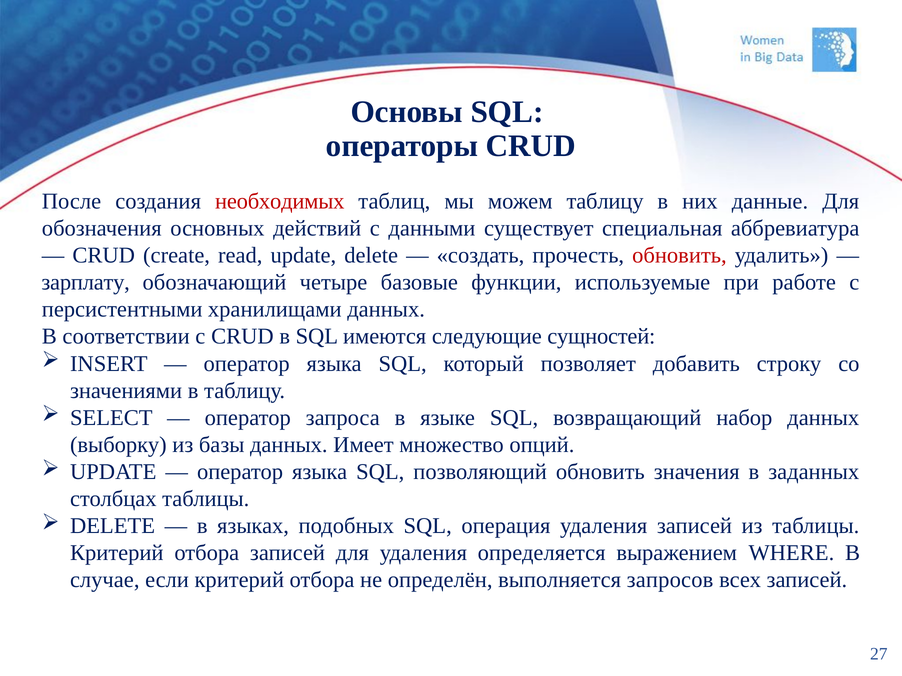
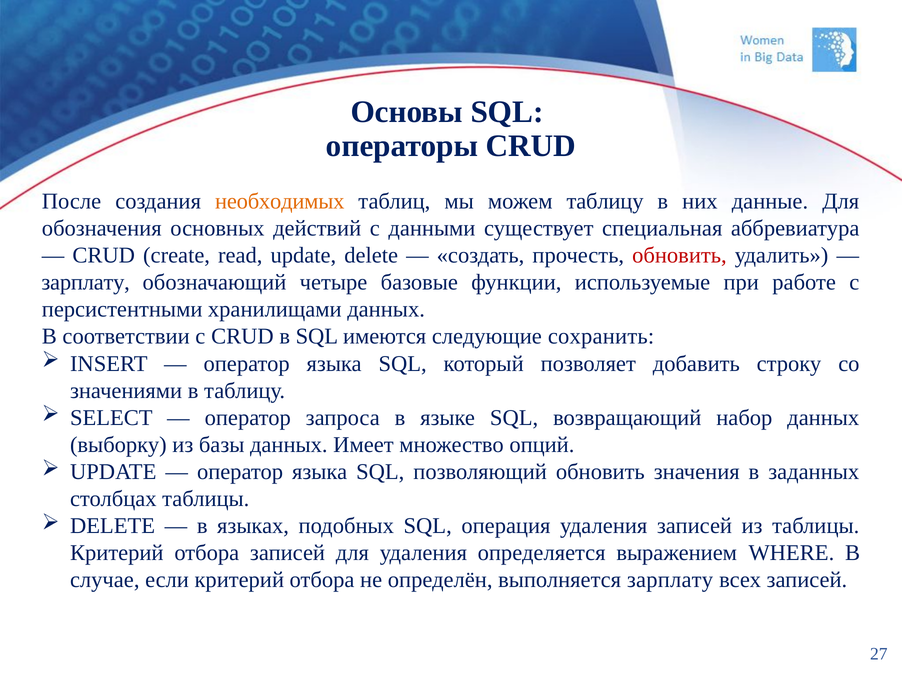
необходимых colour: red -> orange (280, 202)
сущностей: сущностей -> сохранить (601, 337)
выполняется запросов: запросов -> зарплату (670, 580)
